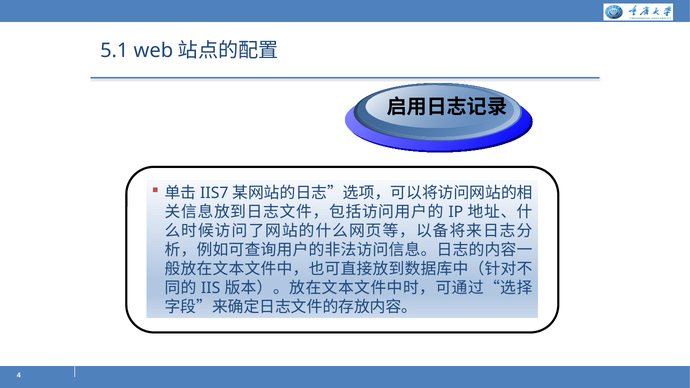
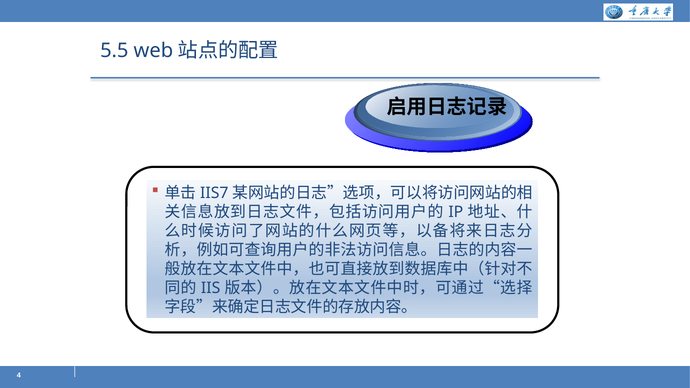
5.1: 5.1 -> 5.5 (114, 51)
